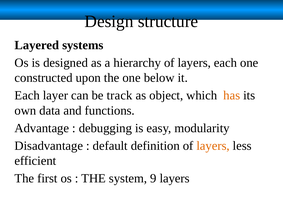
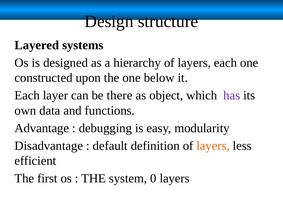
track: track -> there (120, 96)
has colour: orange -> purple (232, 96)
9: 9 -> 0 (153, 179)
